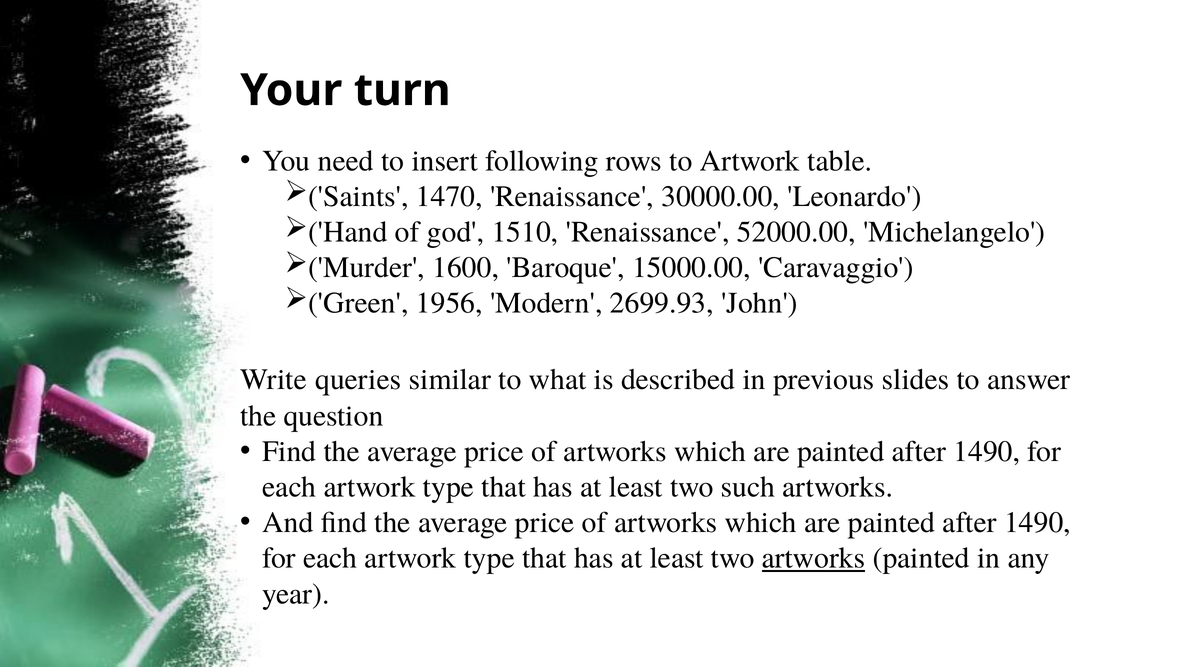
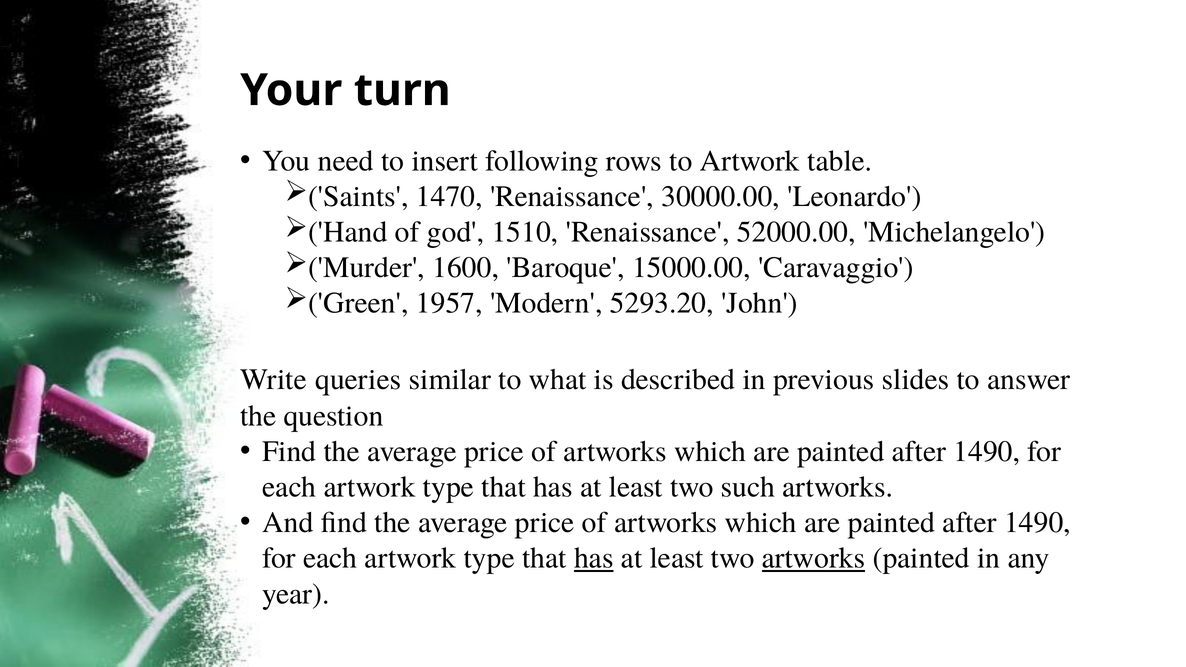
1956: 1956 -> 1957 (449, 303)
2699.93: 2699.93 -> 5293.20 (662, 303)
has underline: none -> present (594, 558)
